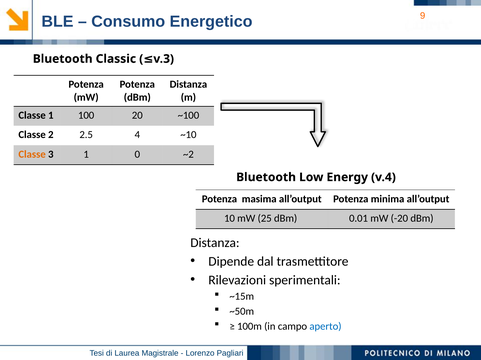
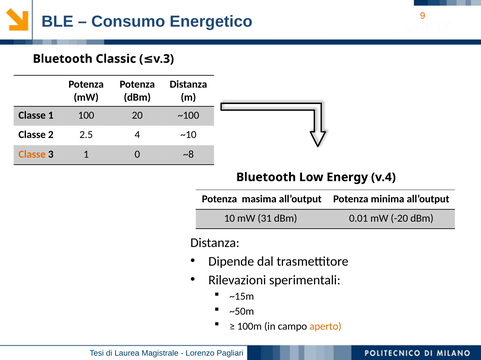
~2: ~2 -> ~8 (188, 155)
25: 25 -> 31 (265, 219)
aperto colour: blue -> orange (325, 327)
